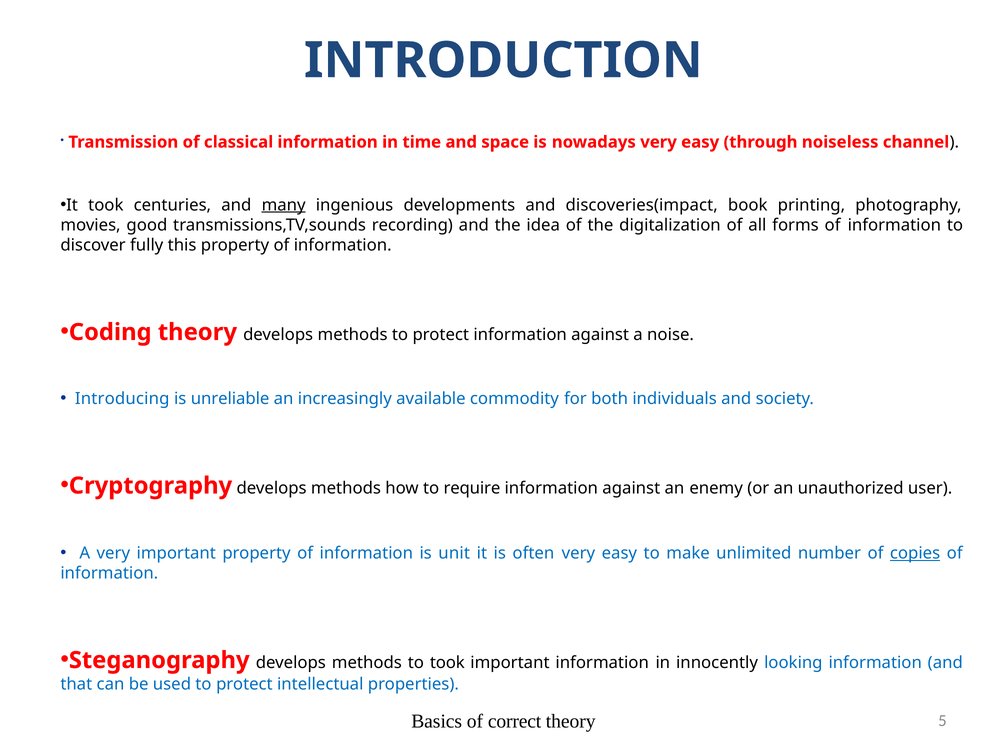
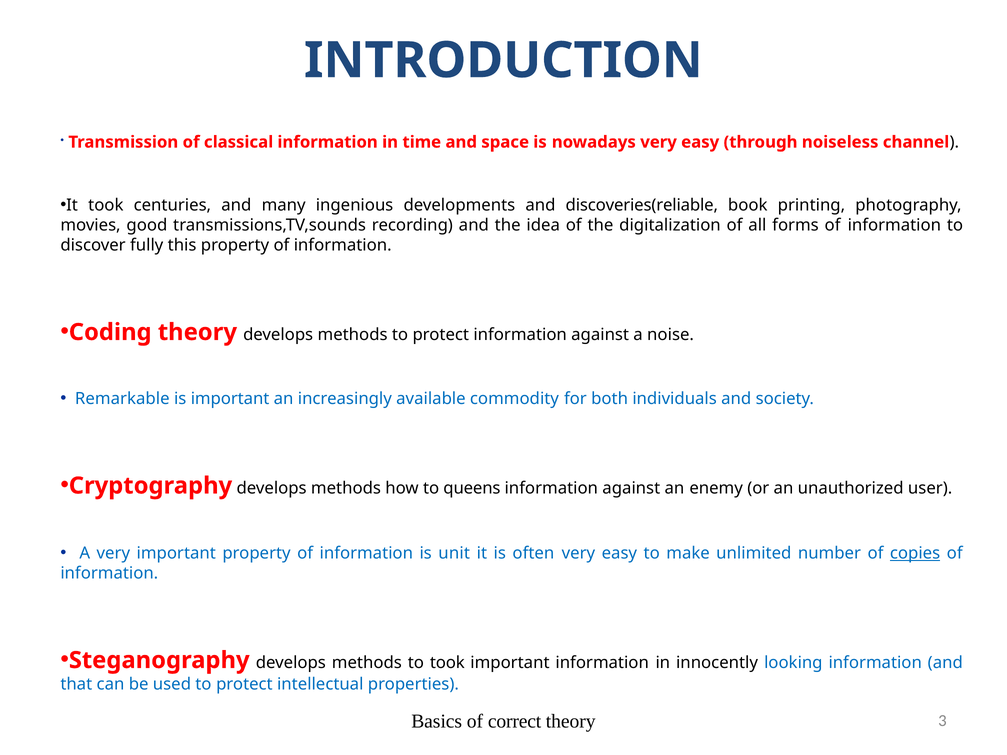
many underline: present -> none (284, 205)
discoveries(impact: discoveries(impact -> discoveries(reliable (642, 205)
Introducing: Introducing -> Remarkable (122, 399)
is unreliable: unreliable -> important (230, 399)
require: require -> queens (472, 488)
5: 5 -> 3 (942, 721)
